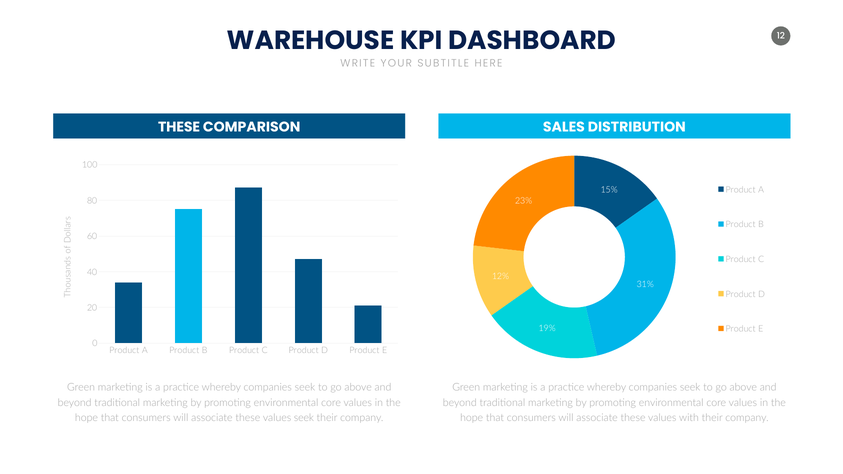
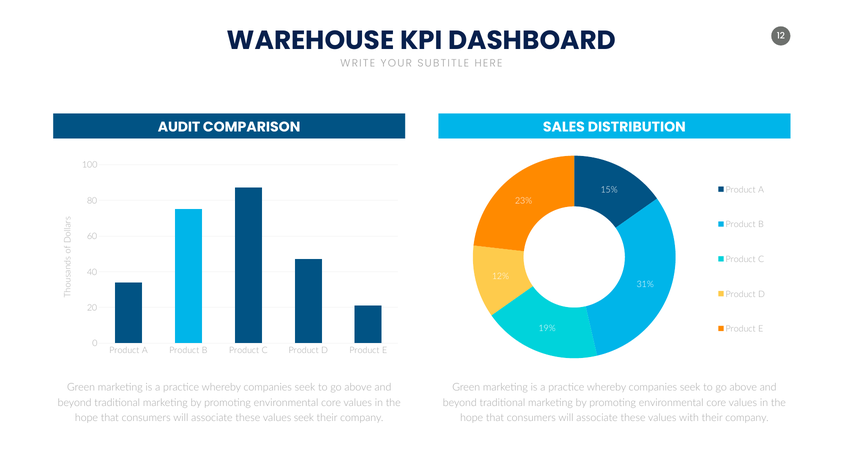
THESE: THESE -> AUDIT (179, 127)
